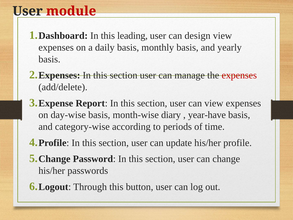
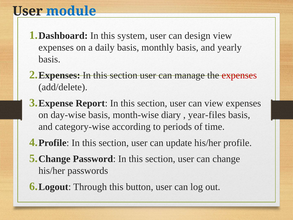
module colour: red -> blue (71, 11)
leading: leading -> system (132, 36)
year-have: year-have -> year-files (207, 115)
